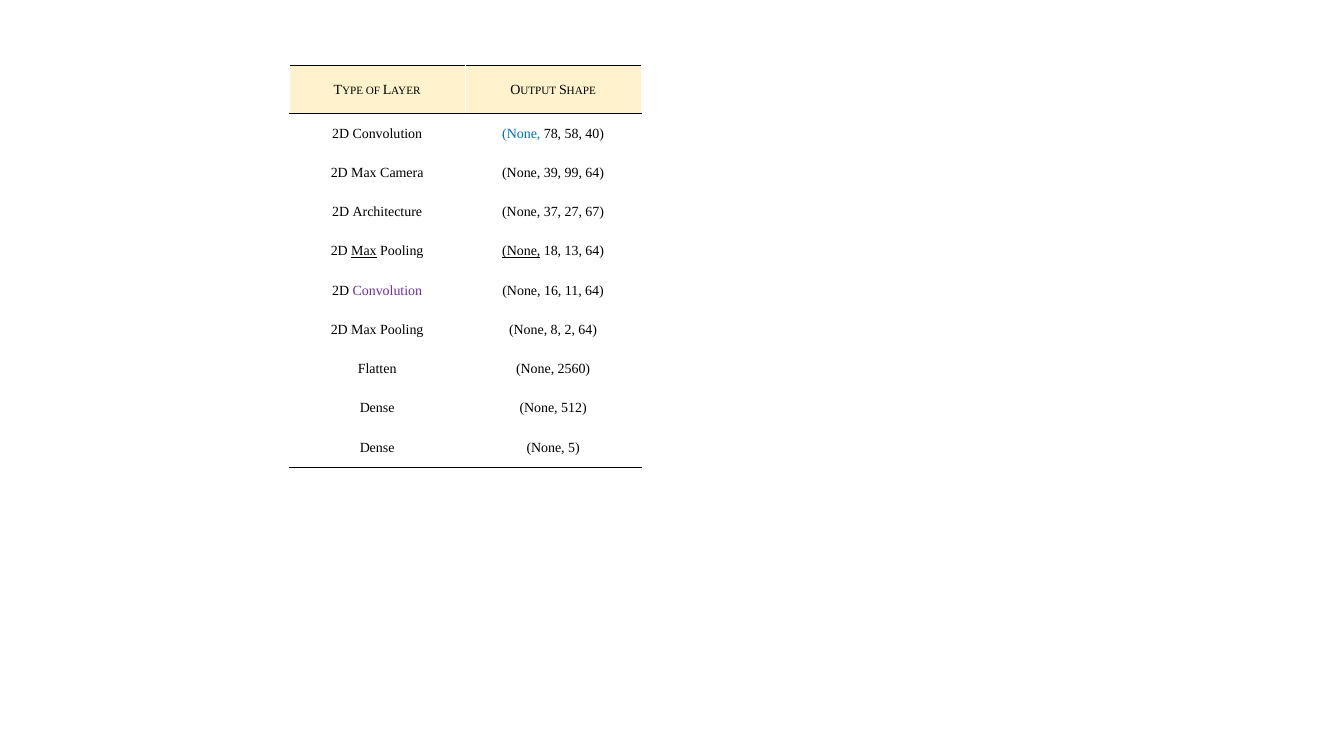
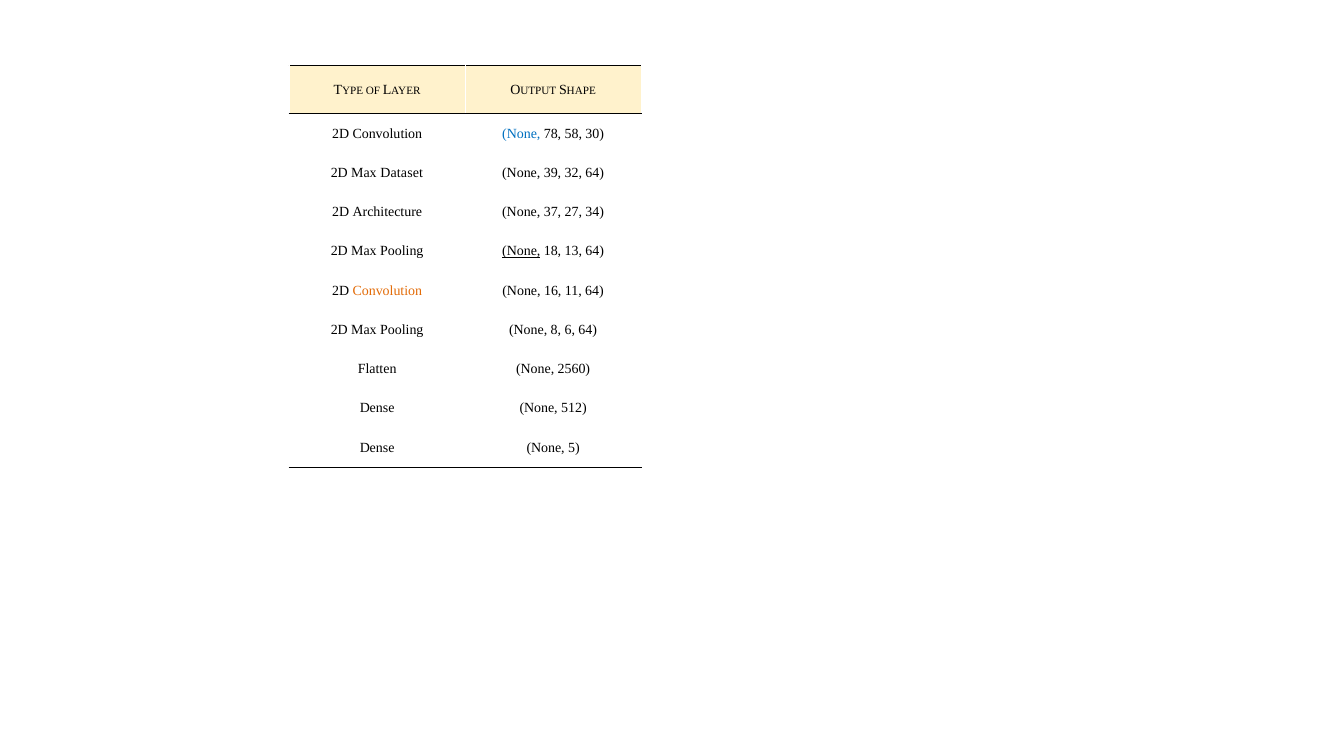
40: 40 -> 30 (595, 134)
Camera: Camera -> Dataset (402, 173)
99: 99 -> 32 (573, 173)
67: 67 -> 34 (595, 212)
Max underline: present -> none (364, 251)
Convolution colour: purple -> orange (387, 291)
2: 2 -> 6 (570, 330)
